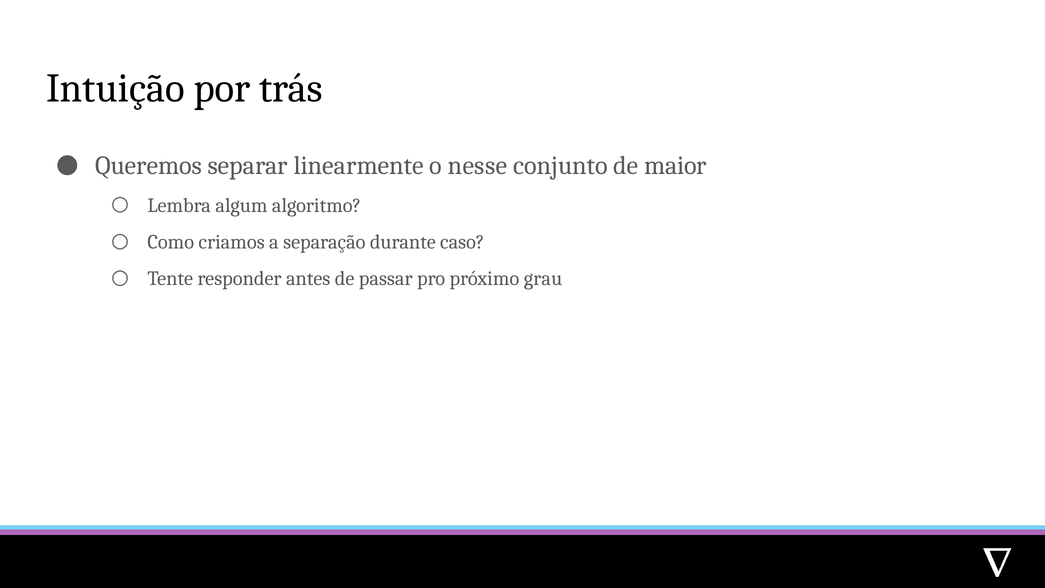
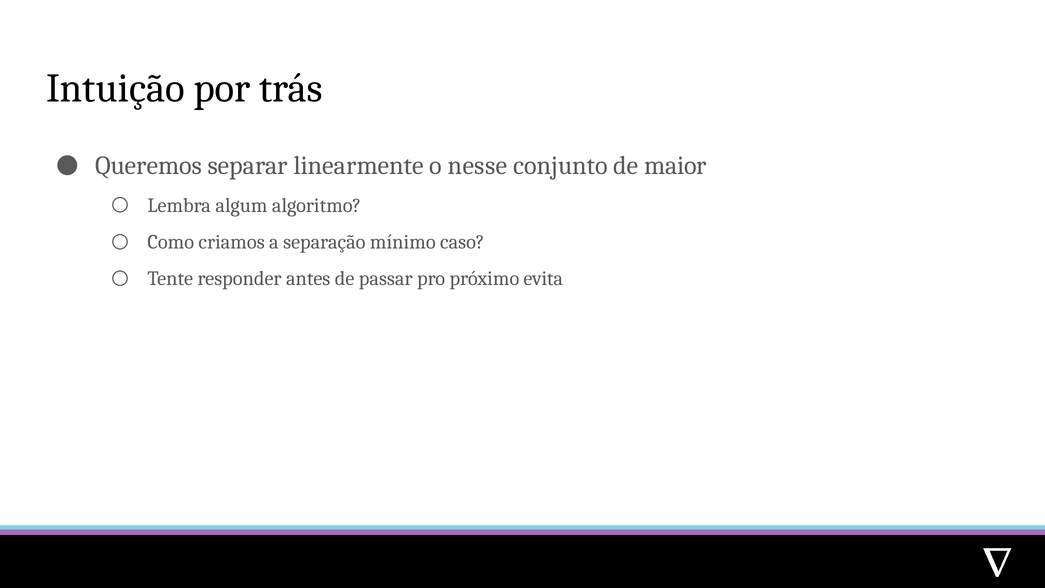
durante: durante -> mínimo (403, 242)
grau: grau -> evita (543, 278)
